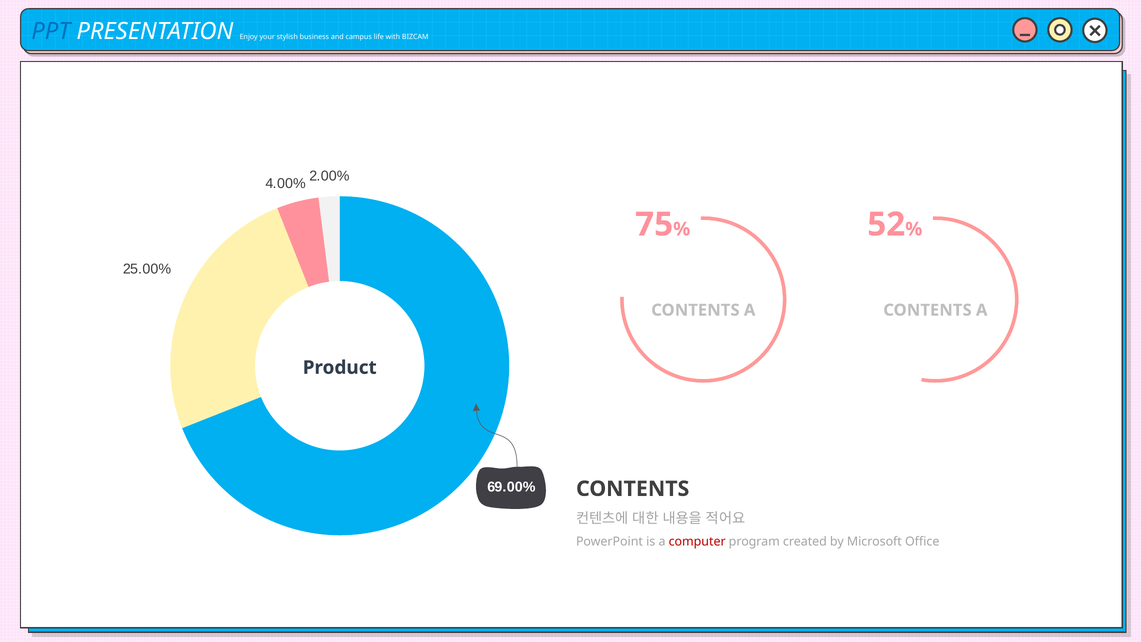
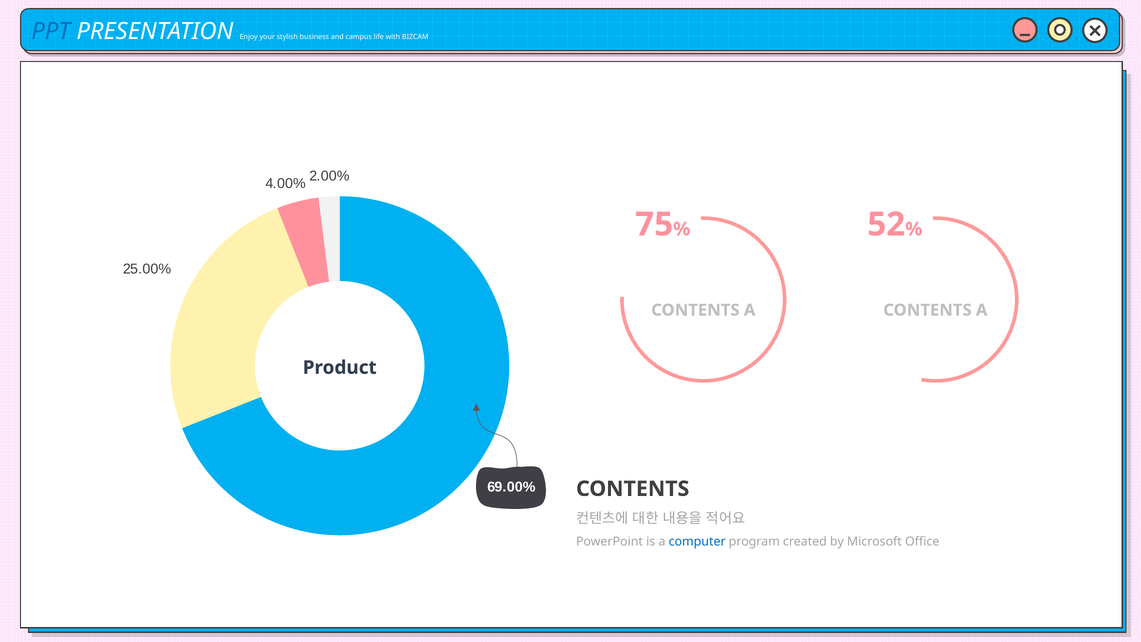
computer colour: red -> blue (697, 542)
